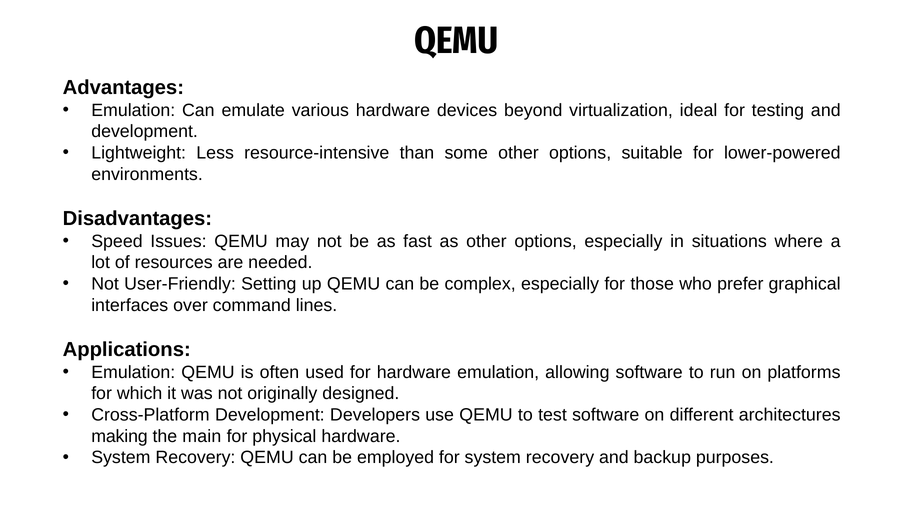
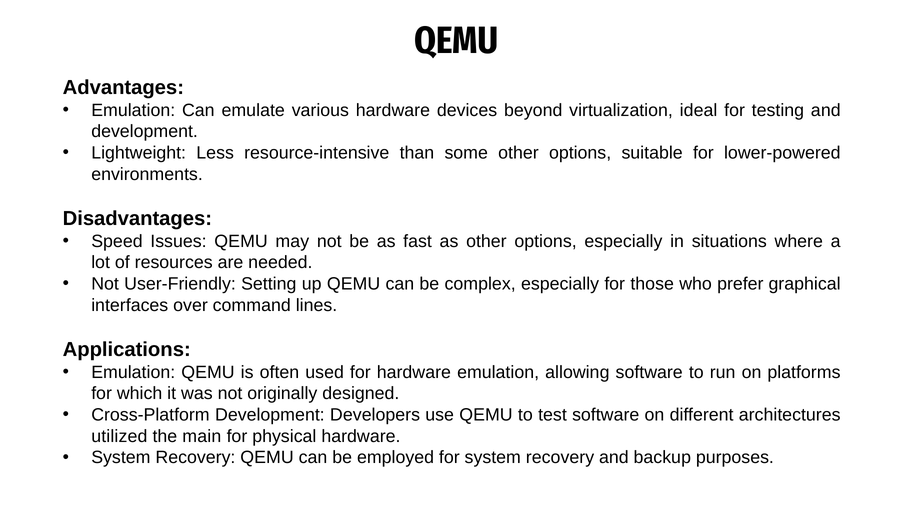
making: making -> utilized (119, 436)
